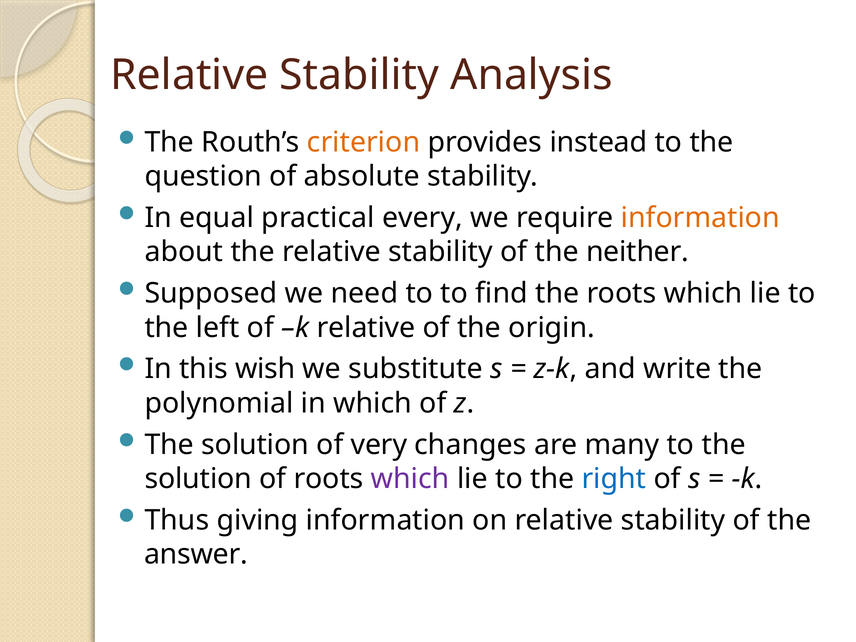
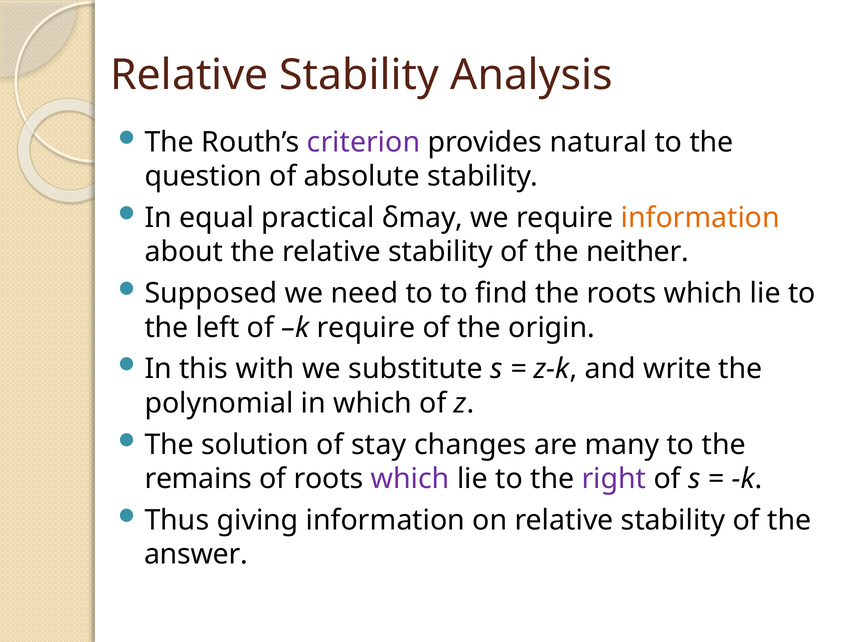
criterion colour: orange -> purple (364, 142)
instead: instead -> natural (598, 142)
every: every -> δmay (423, 218)
k relative: relative -> require (366, 328)
wish: wish -> with (265, 369)
very: very -> stay (379, 445)
solution: solution -> remains (198, 479)
right colour: blue -> purple (614, 479)
